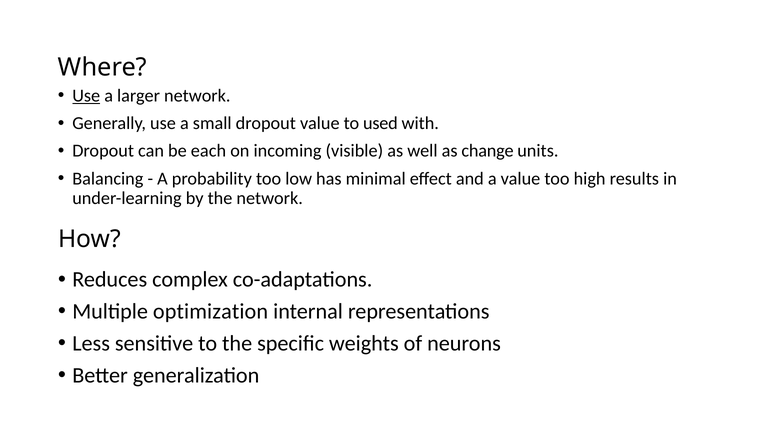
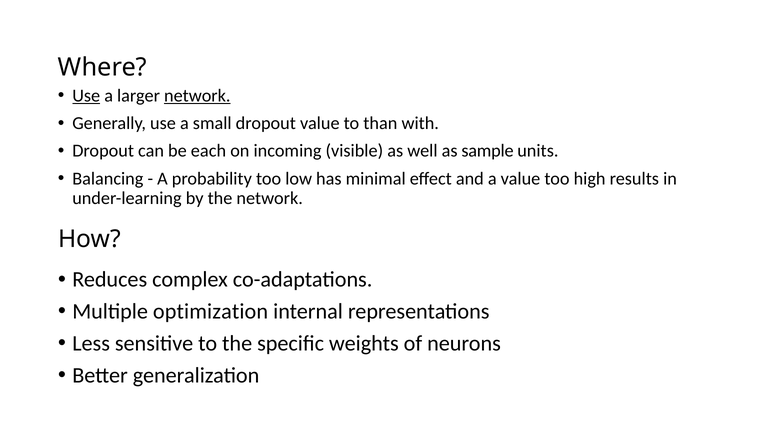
network underline: none -> present (197, 96)
used: used -> than (380, 123)
change: change -> sample (488, 151)
